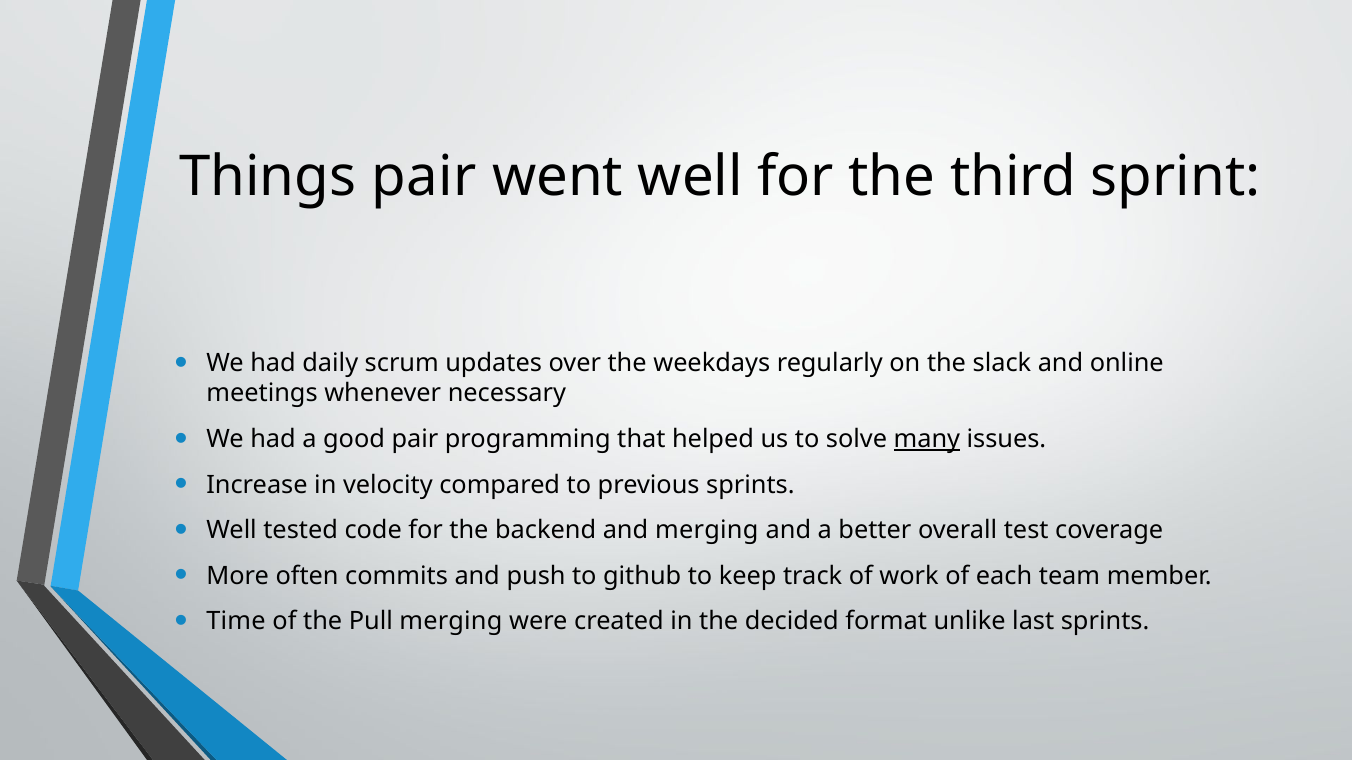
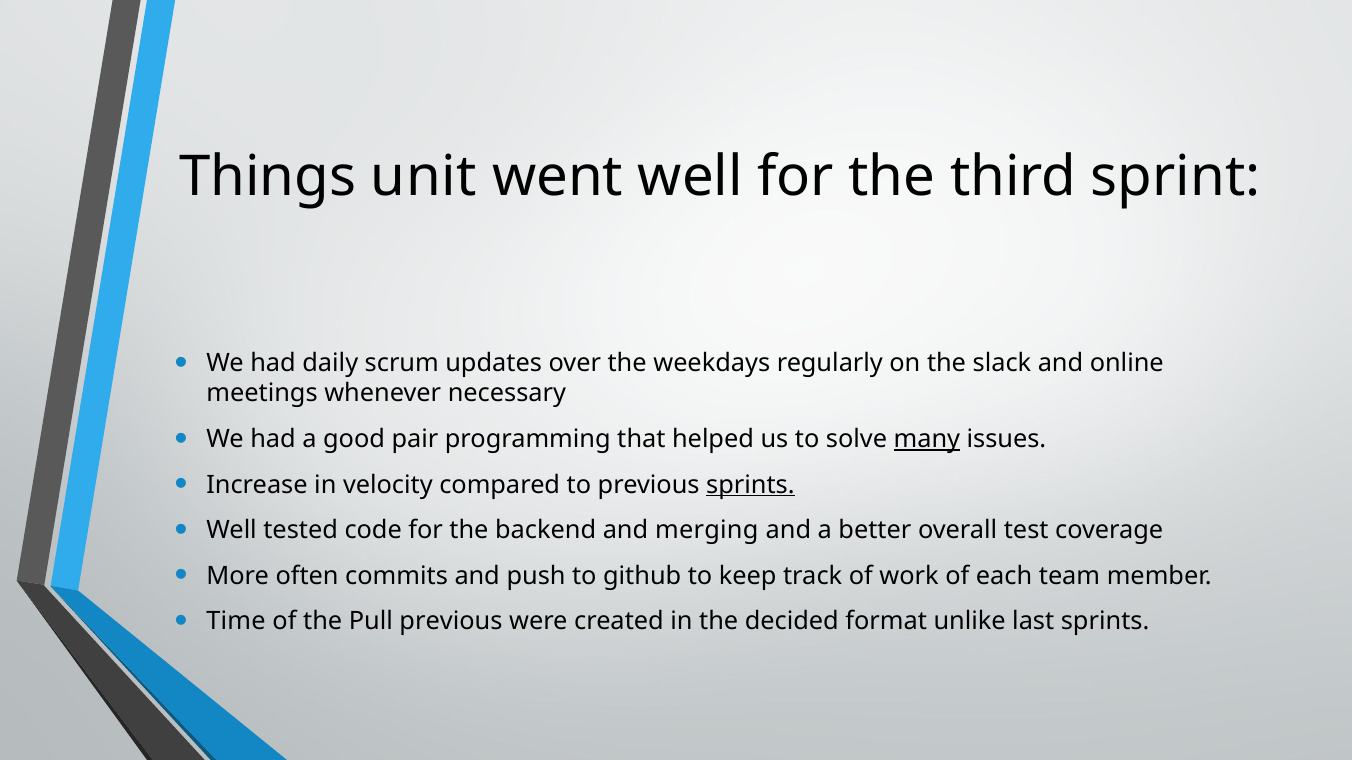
Things pair: pair -> unit (424, 177)
sprints underline: none -> present (750, 485)
Pull merging: merging -> previous (451, 622)
